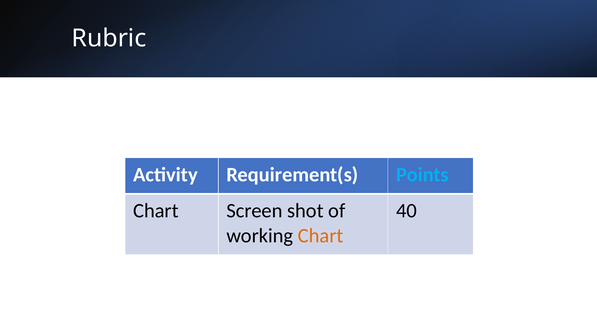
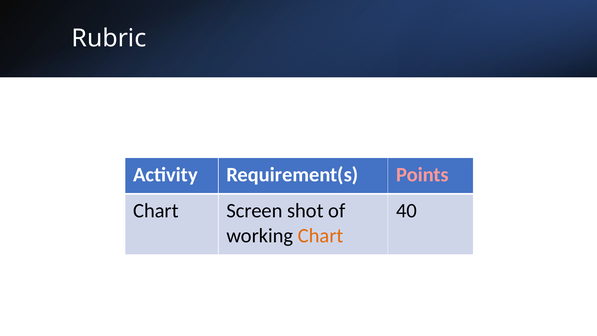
Points colour: light blue -> pink (422, 175)
